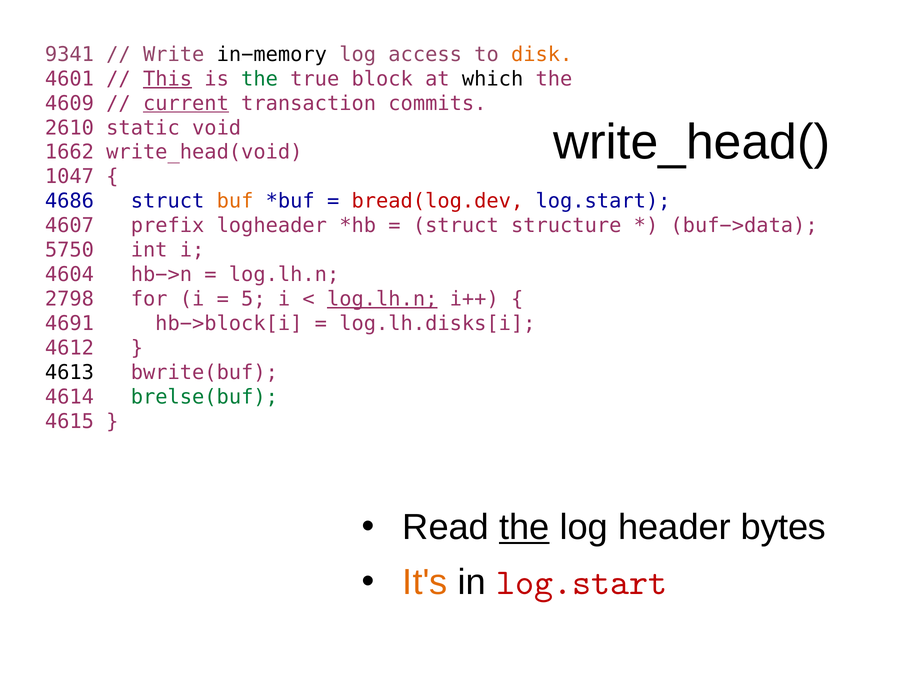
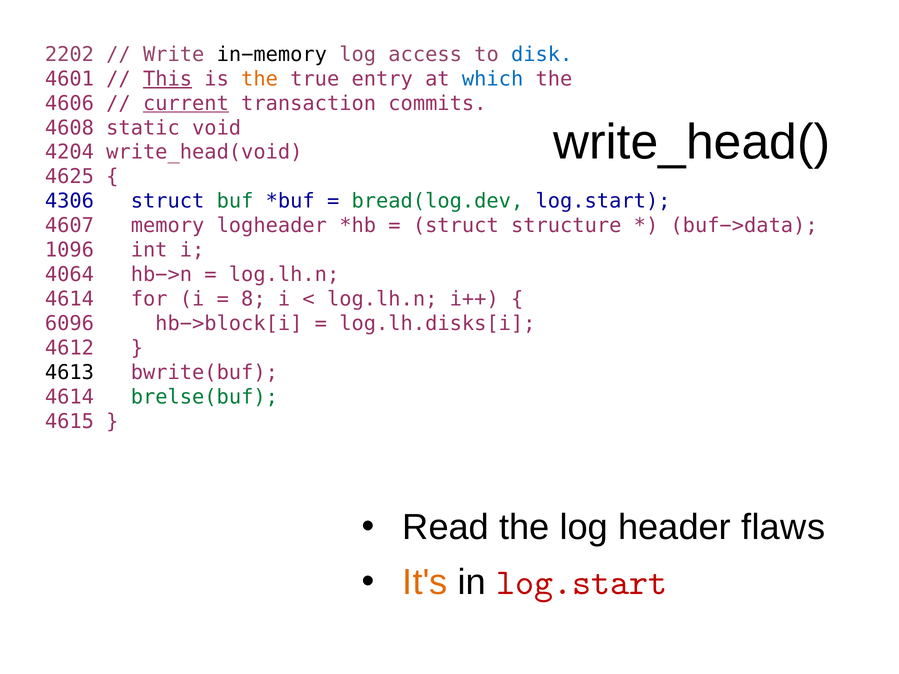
9341: 9341 -> 2202 (69, 54)
disk colour: orange -> blue (542, 54)
the colour: green -> orange (260, 79)
block: block -> entry (382, 79)
which colour: black -> blue (493, 79)
4609: 4609 -> 4606 (69, 103)
2610: 2610 -> 4608 (69, 128)
1662: 1662 -> 4204 (69, 152)
1047: 1047 -> 4625 (69, 177)
4686: 4686 -> 4306 (69, 201)
buf colour: orange -> green (235, 201)
bread(log.dev colour: red -> green (437, 201)
prefix: prefix -> memory (168, 226)
5750: 5750 -> 1096 (69, 250)
4604: 4604 -> 4064 (69, 275)
2798: 2798 -> 4614 (69, 299)
5: 5 -> 8 (253, 299)
log.lh.n underline: present -> none (382, 299)
4691: 4691 -> 6096 (69, 324)
the underline: present -> none (524, 528)
bytes: bytes -> flaws (783, 528)
